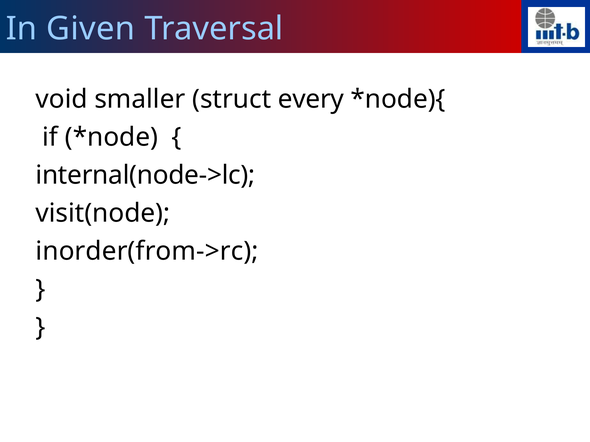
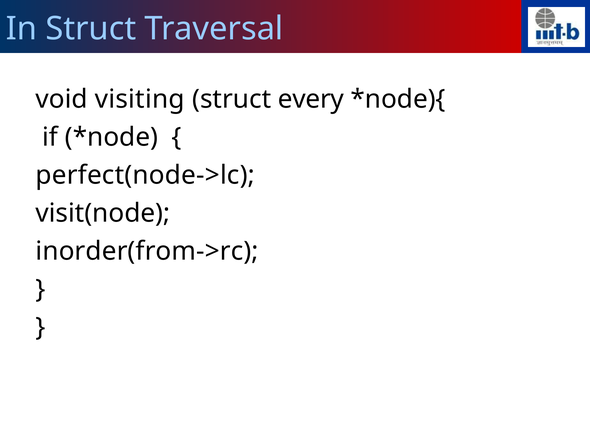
In Given: Given -> Struct (91, 29)
smaller: smaller -> visiting (140, 99)
internal(node->lc: internal(node->lc -> perfect(node->lc (145, 175)
